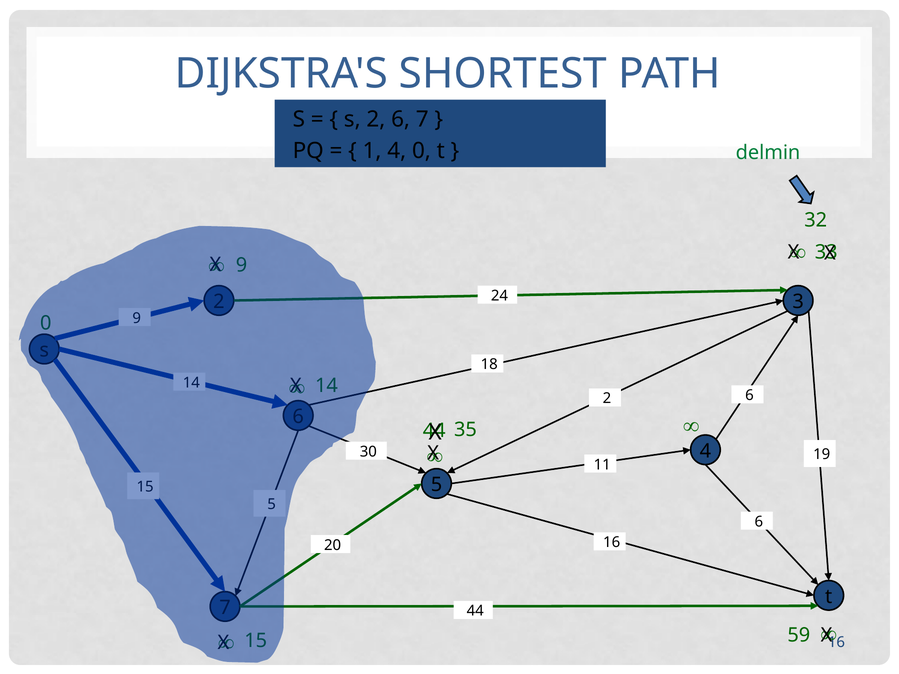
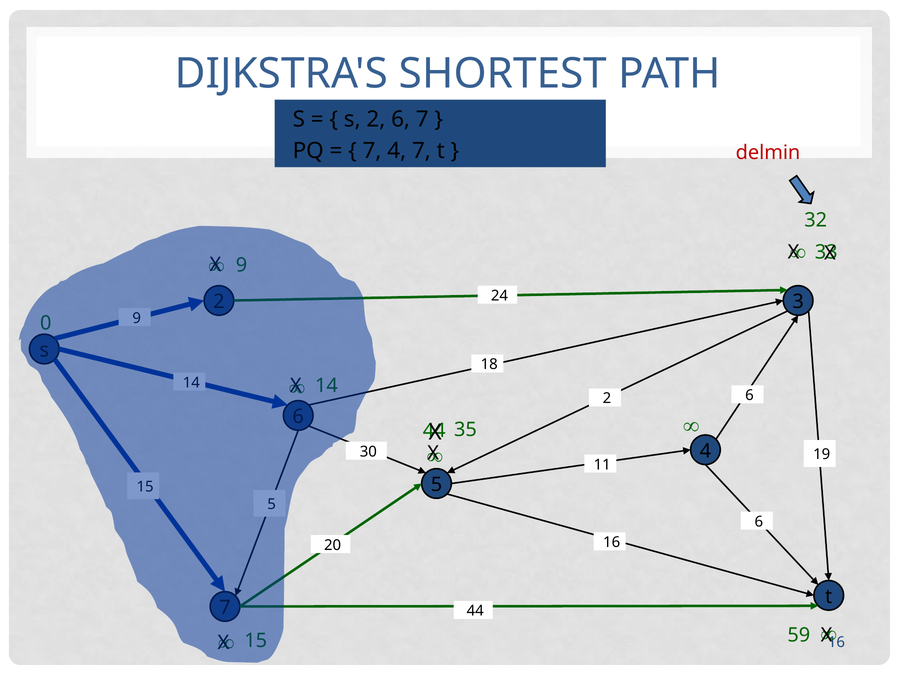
1: 1 -> 7 (372, 151)
4 0: 0 -> 7 (421, 151)
delmin colour: green -> red (768, 153)
